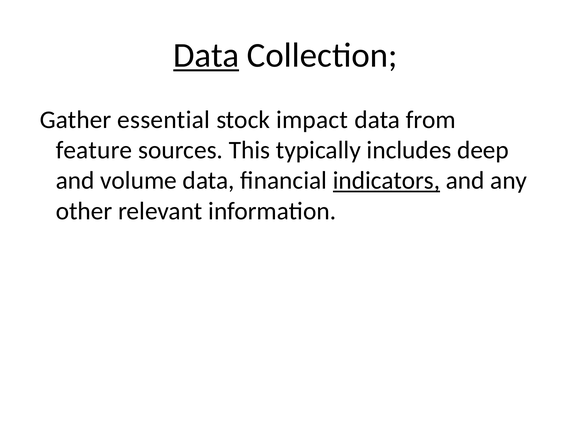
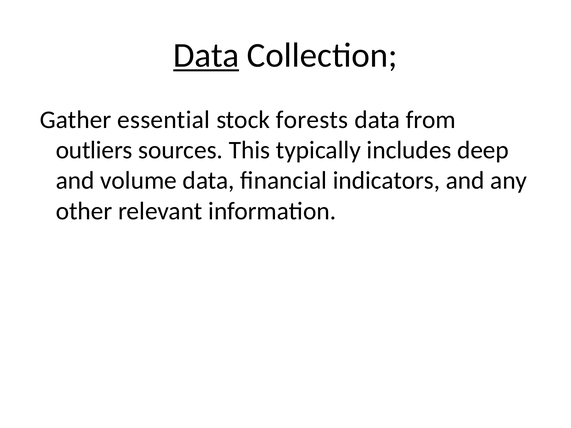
impact: impact -> forests (312, 120)
feature: feature -> outliers (94, 150)
indicators underline: present -> none (386, 181)
